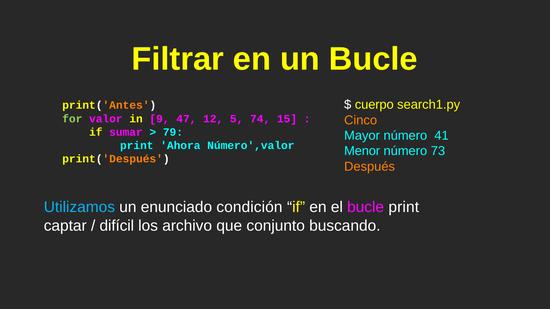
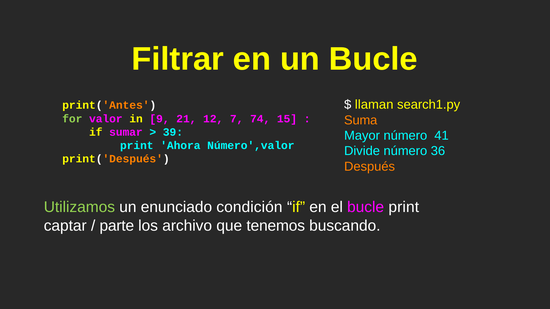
cuerpo: cuerpo -> llaman (374, 105)
Cinco: Cinco -> Suma (361, 120)
47: 47 -> 21 (186, 119)
5: 5 -> 7 (237, 119)
79: 79 -> 39 (173, 132)
Menor: Menor -> Divide (362, 151)
73: 73 -> 36 (438, 151)
Utilizamos colour: light blue -> light green (79, 207)
difícil: difícil -> parte (117, 226)
conjunto: conjunto -> tenemos (276, 226)
